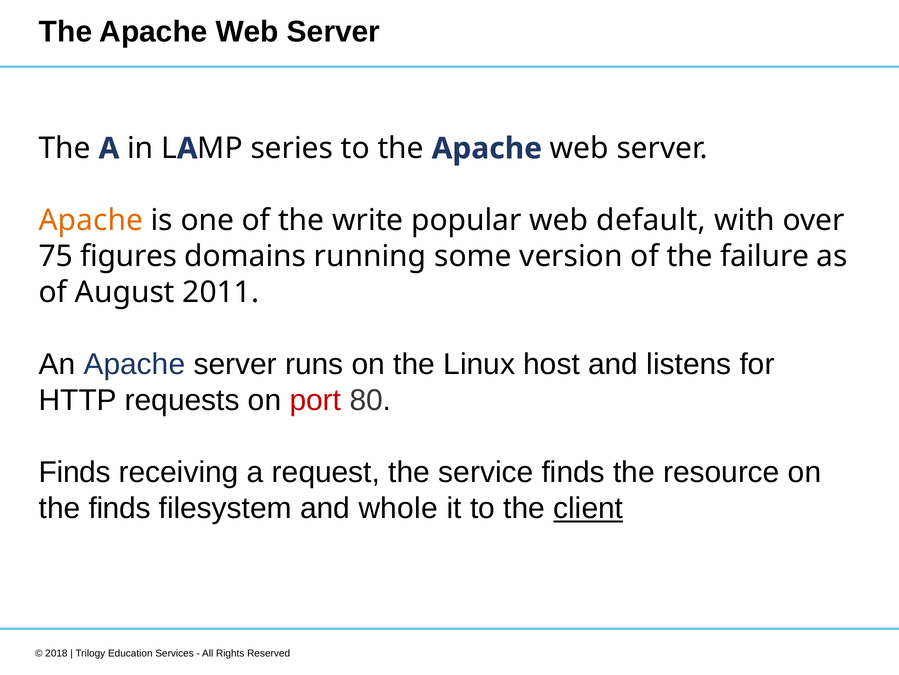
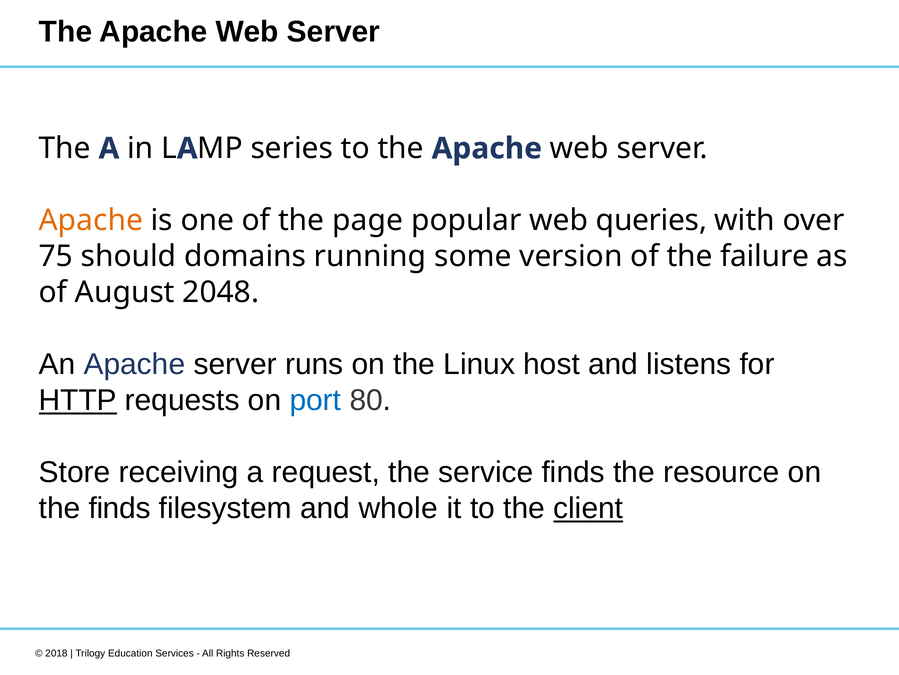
write: write -> page (368, 220)
default: default -> queries (651, 220)
figures: figures -> should (129, 256)
2011: 2011 -> 2048 (221, 292)
HTTP underline: none -> present (78, 400)
port colour: red -> blue (315, 400)
Finds: Finds -> Store (75, 472)
